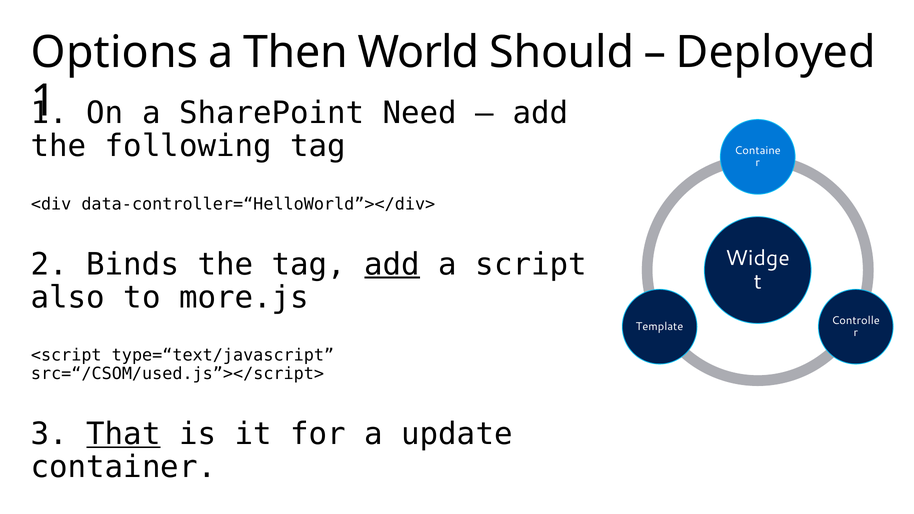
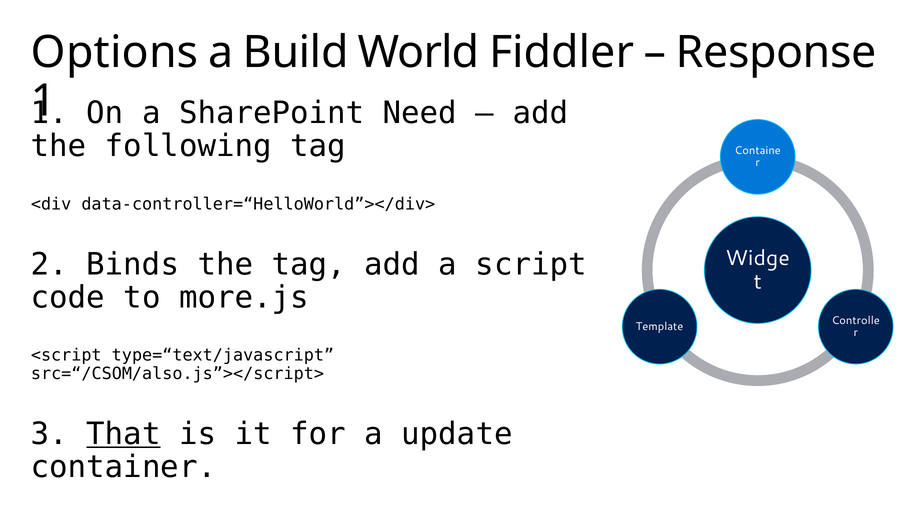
Then: Then -> Build (296, 52)
Should: Should -> Fiddler (562, 52)
Deployed: Deployed -> Response (776, 52)
add underline: present -> none (392, 264)
also: also -> code (68, 298)
src=“/CSOM/used.js”></script>: src=“/CSOM/used.js”></script> -> src=“/CSOM/also.js”></script> (177, 374)
